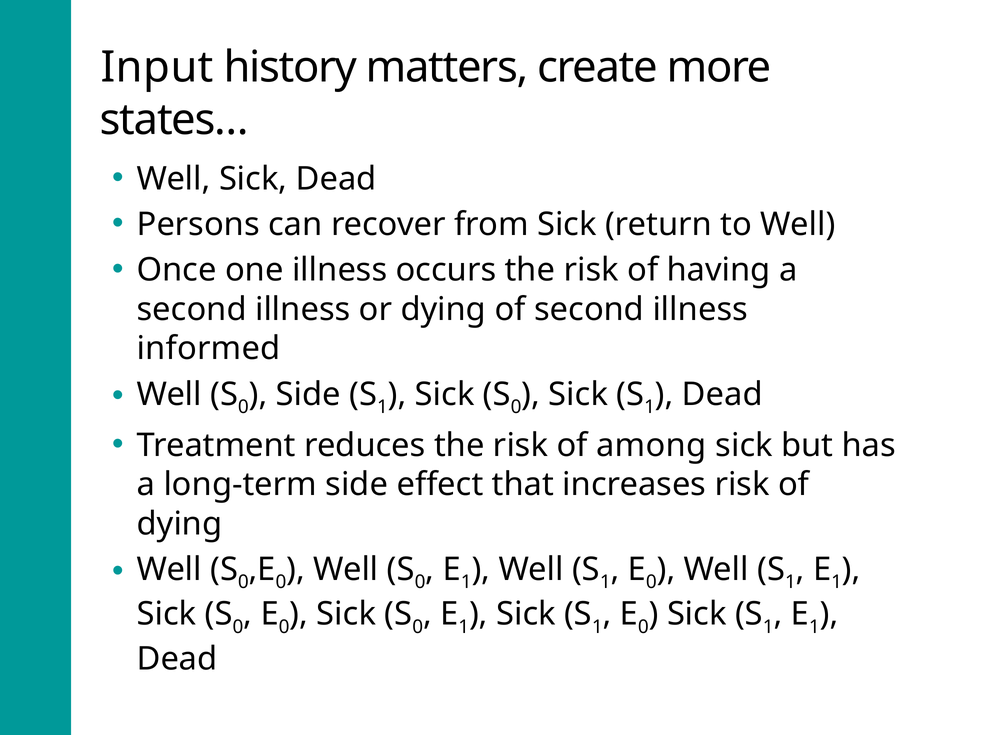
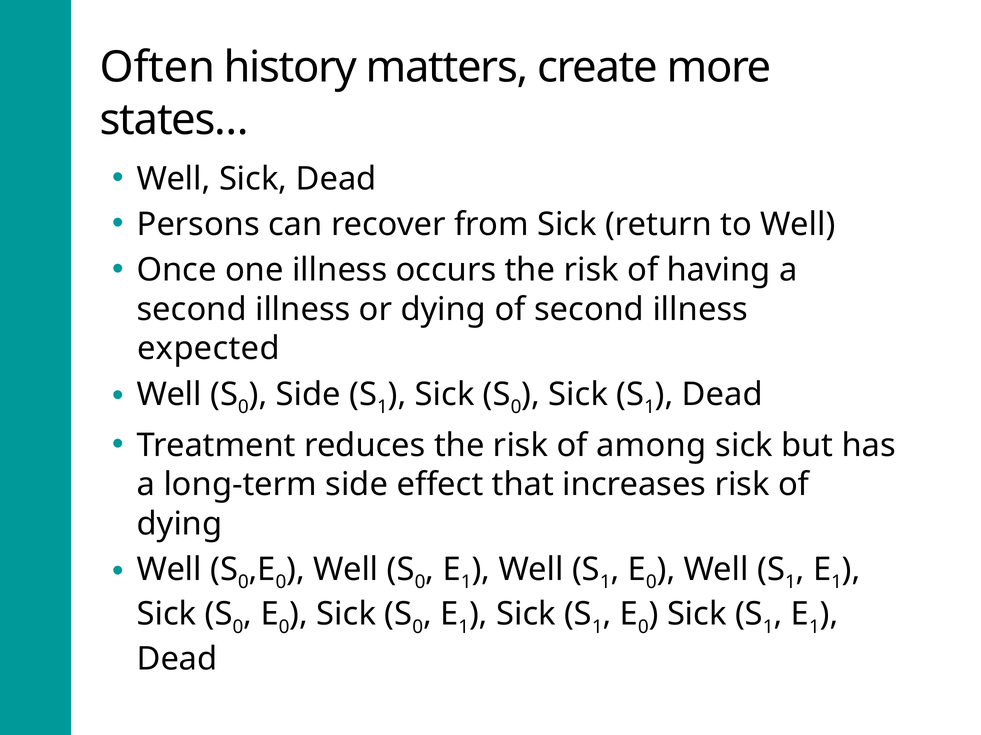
Input: Input -> Often (158, 68)
informed: informed -> expected (208, 349)
